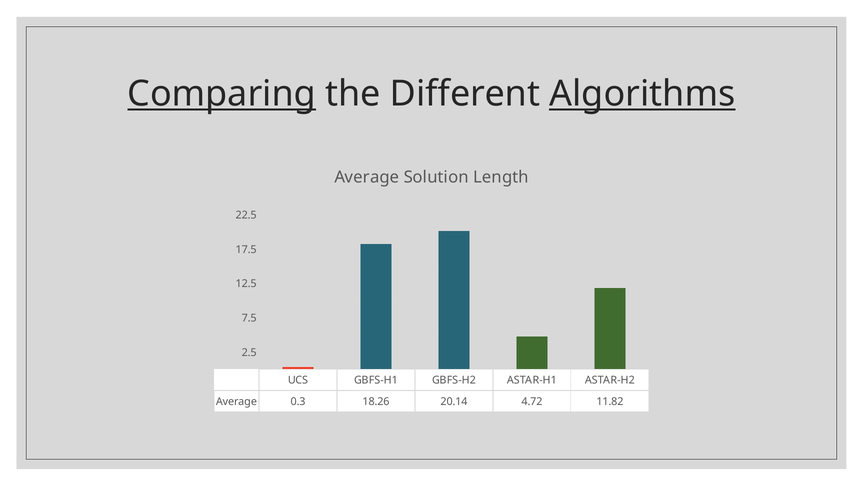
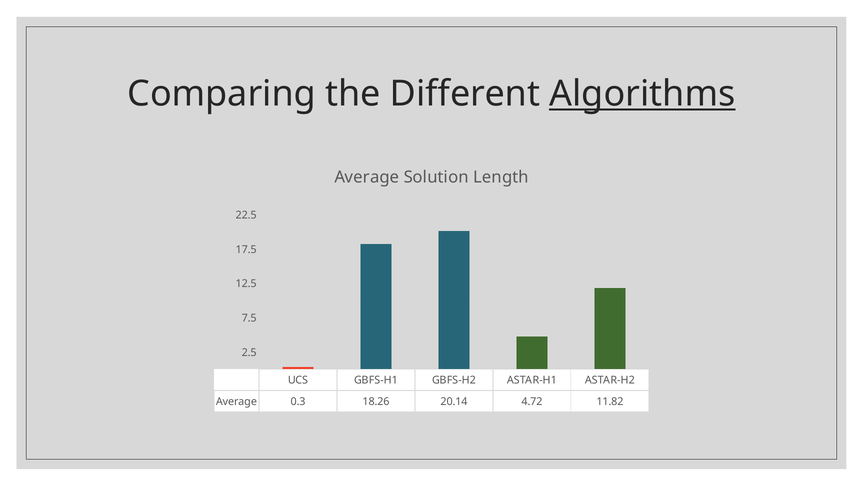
Comparing underline: present -> none (222, 94)
